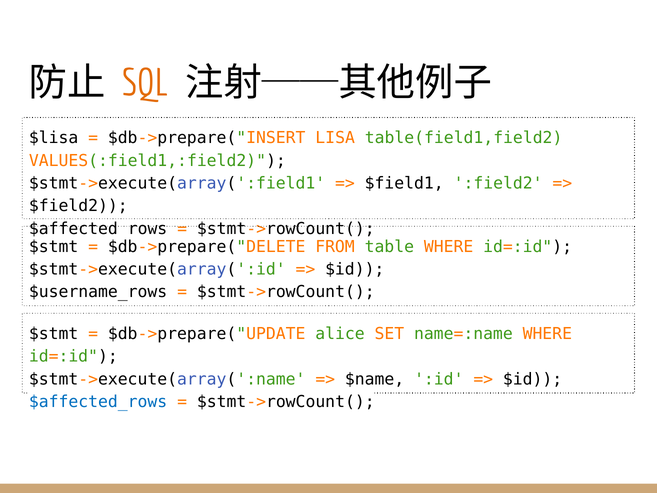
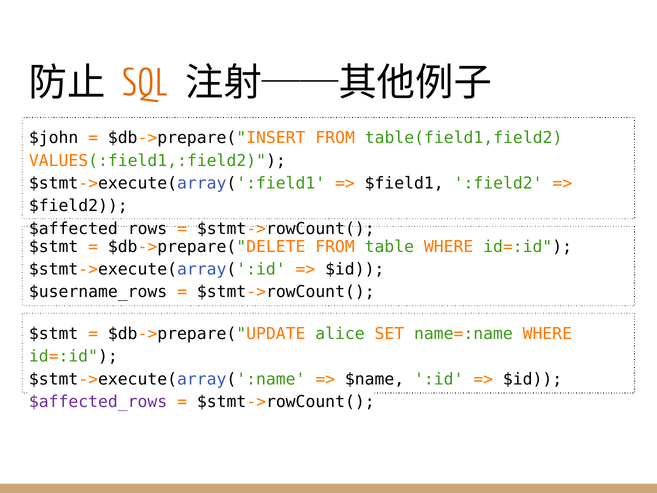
$lisa: $lisa -> $john (54, 138)
$db->prepare("INSERT LISA: LISA -> FROM (335, 138)
$affected_rows colour: blue -> purple (98, 402)
